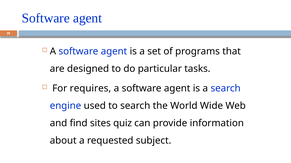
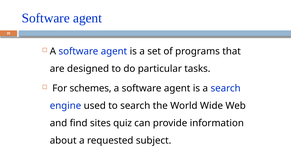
requires: requires -> schemes (91, 89)
